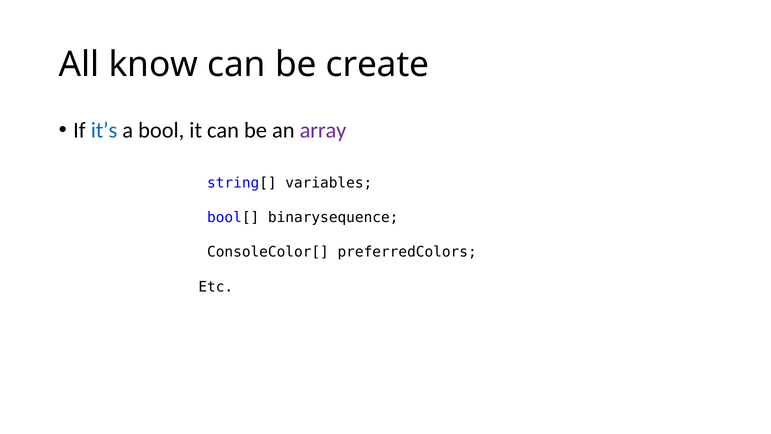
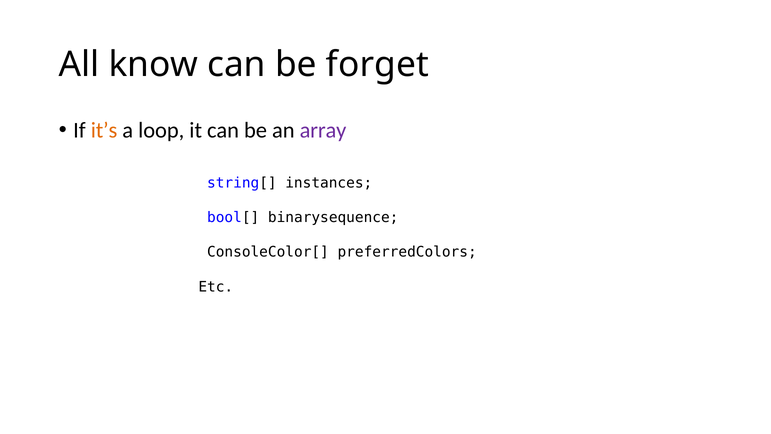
create: create -> forget (377, 65)
it’s colour: blue -> orange (104, 130)
bool: bool -> loop (161, 130)
variables: variables -> instances (329, 183)
